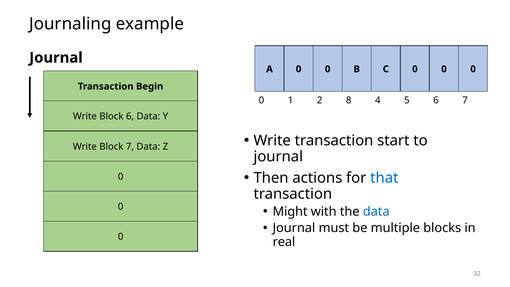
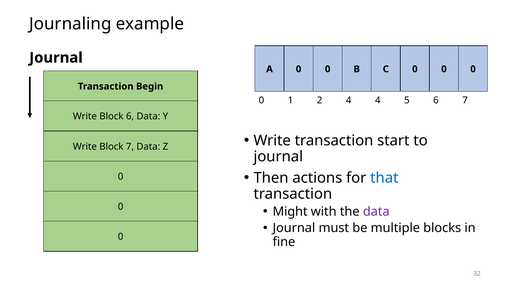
2 8: 8 -> 4 (349, 100)
data colour: blue -> purple (376, 212)
real: real -> fine (284, 242)
